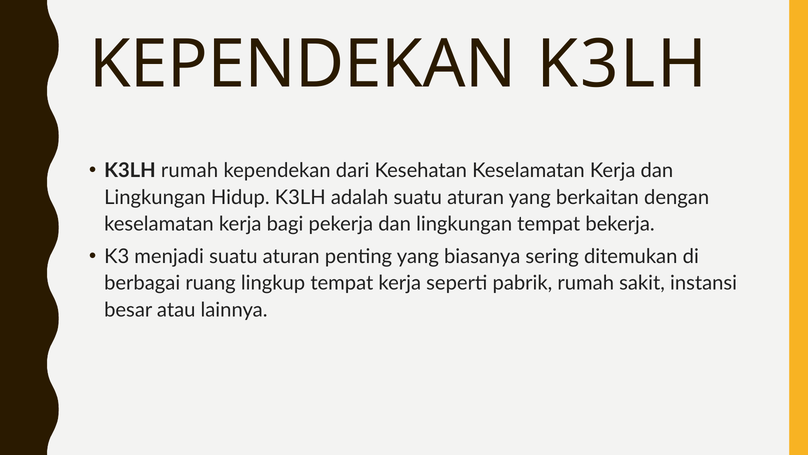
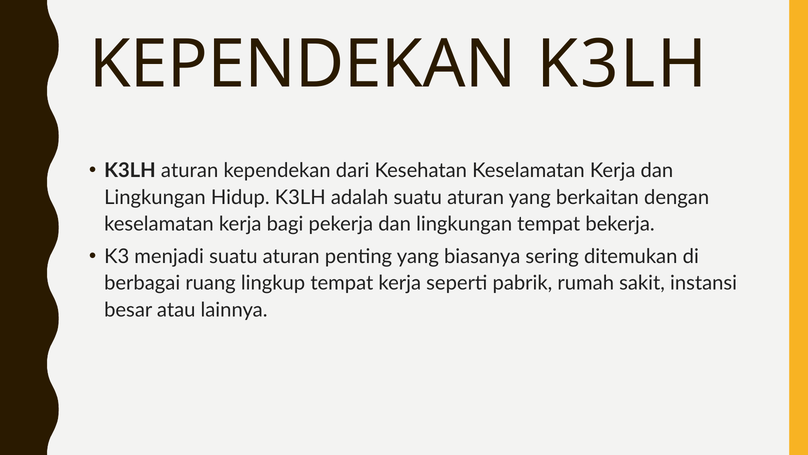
K3LH rumah: rumah -> aturan (190, 170)
